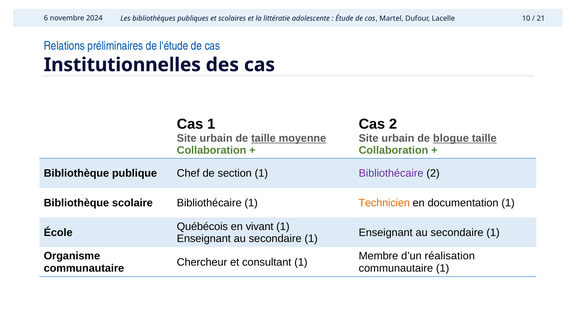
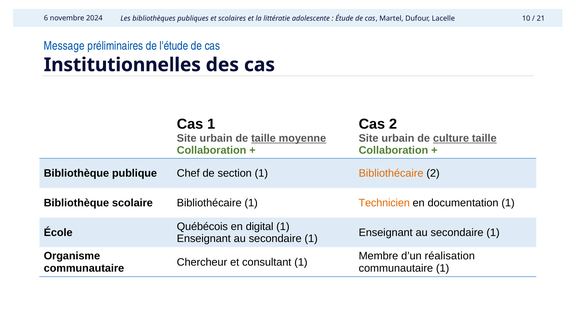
Relations: Relations -> Message (64, 46)
blogue: blogue -> culture (451, 138)
Bibliothécaire colour: purple -> orange (391, 173)
vivant: vivant -> digital (260, 226)
